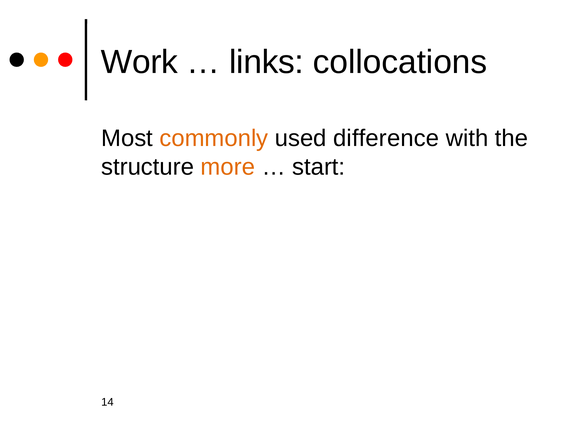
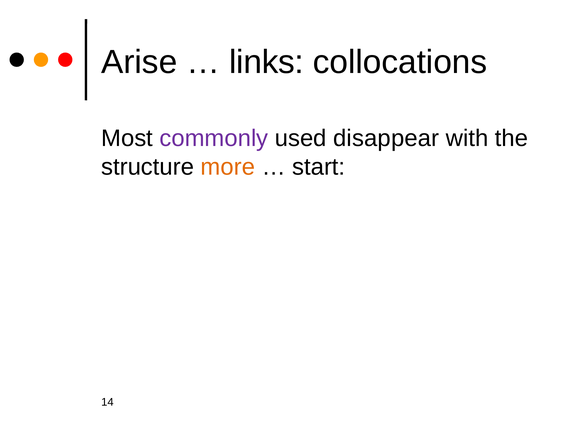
Work: Work -> Arise (139, 62)
commonly colour: orange -> purple (214, 138)
difference: difference -> disappear (386, 138)
